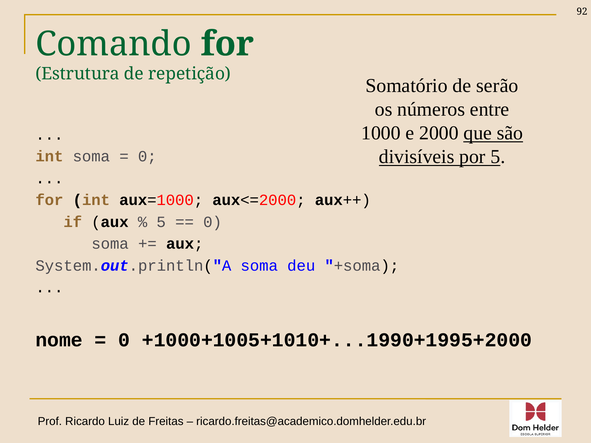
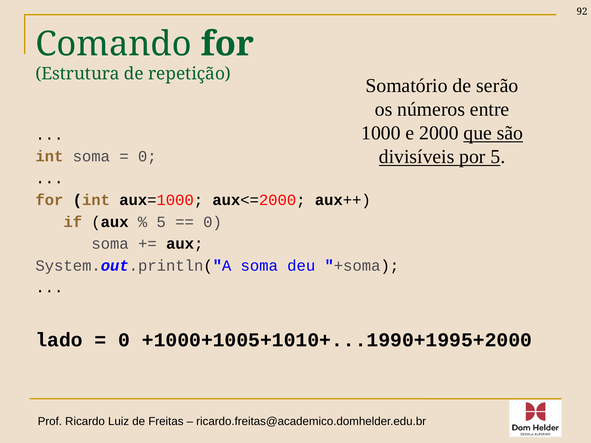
nome: nome -> lado (59, 340)
